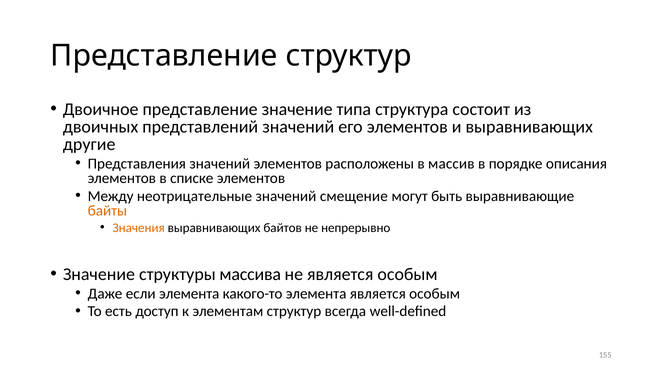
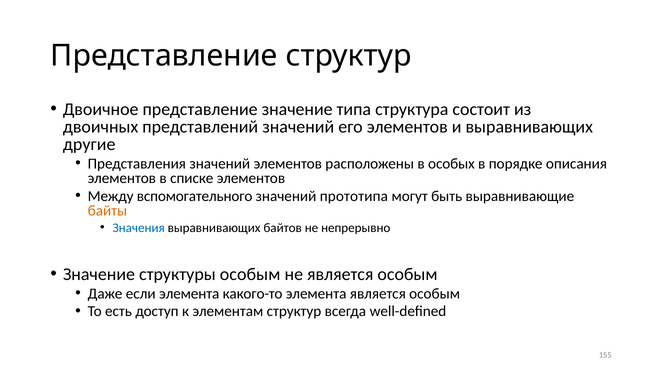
массив: массив -> особых (451, 164)
неотрицательные: неотрицательные -> вспомогательного (195, 196)
смещение: смещение -> прототипа (354, 196)
Значения colour: orange -> blue (139, 228)
структуры массива: массива -> особым (250, 275)
